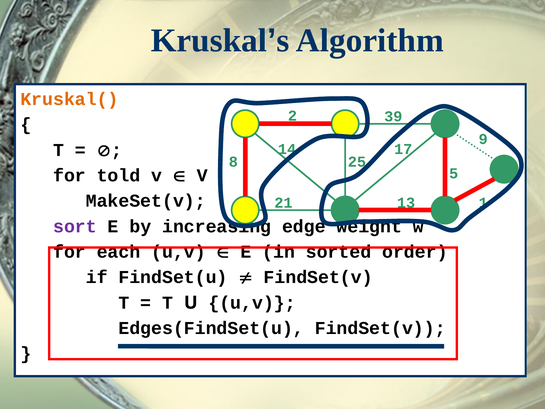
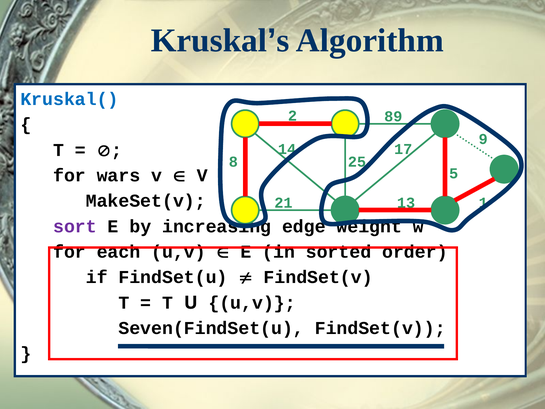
Kruskal( colour: orange -> blue (69, 99)
39: 39 -> 89 (393, 116)
told: told -> wars (119, 175)
Edges(FindSet(u: Edges(FindSet(u -> Seven(FindSet(u (211, 328)
